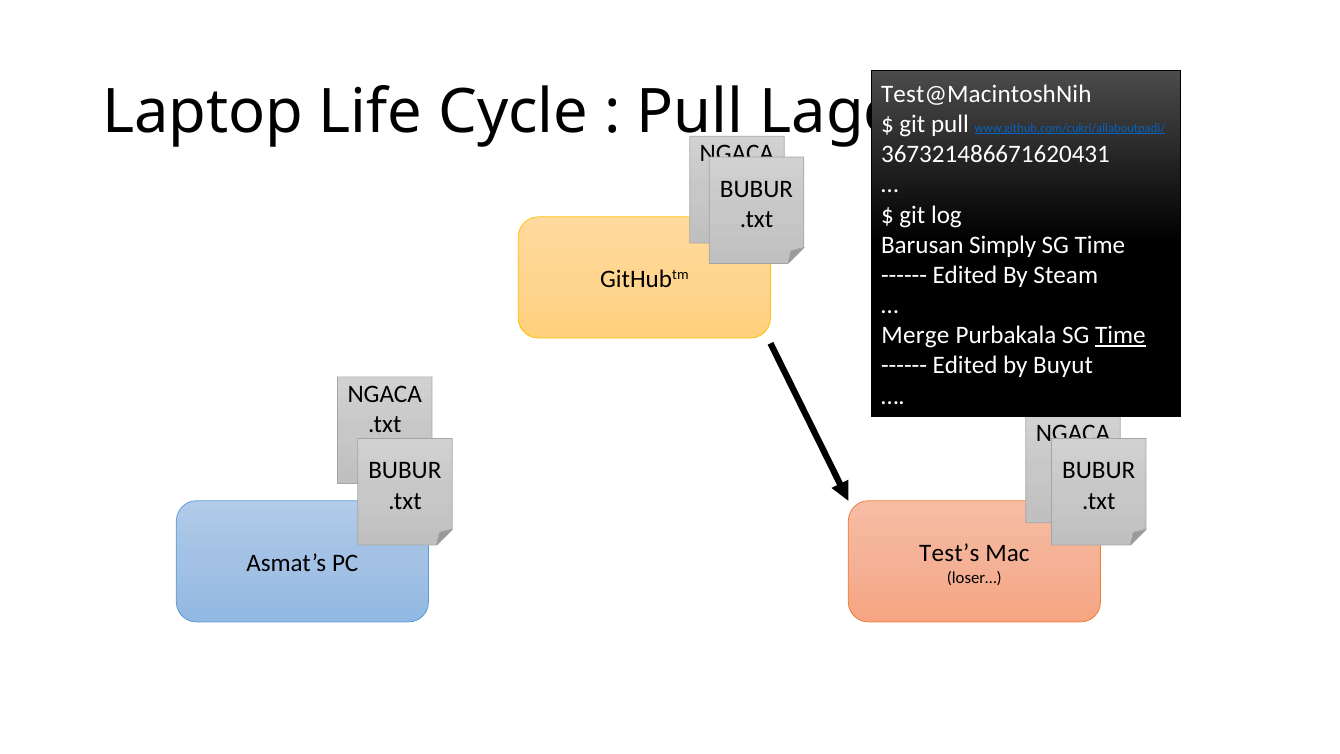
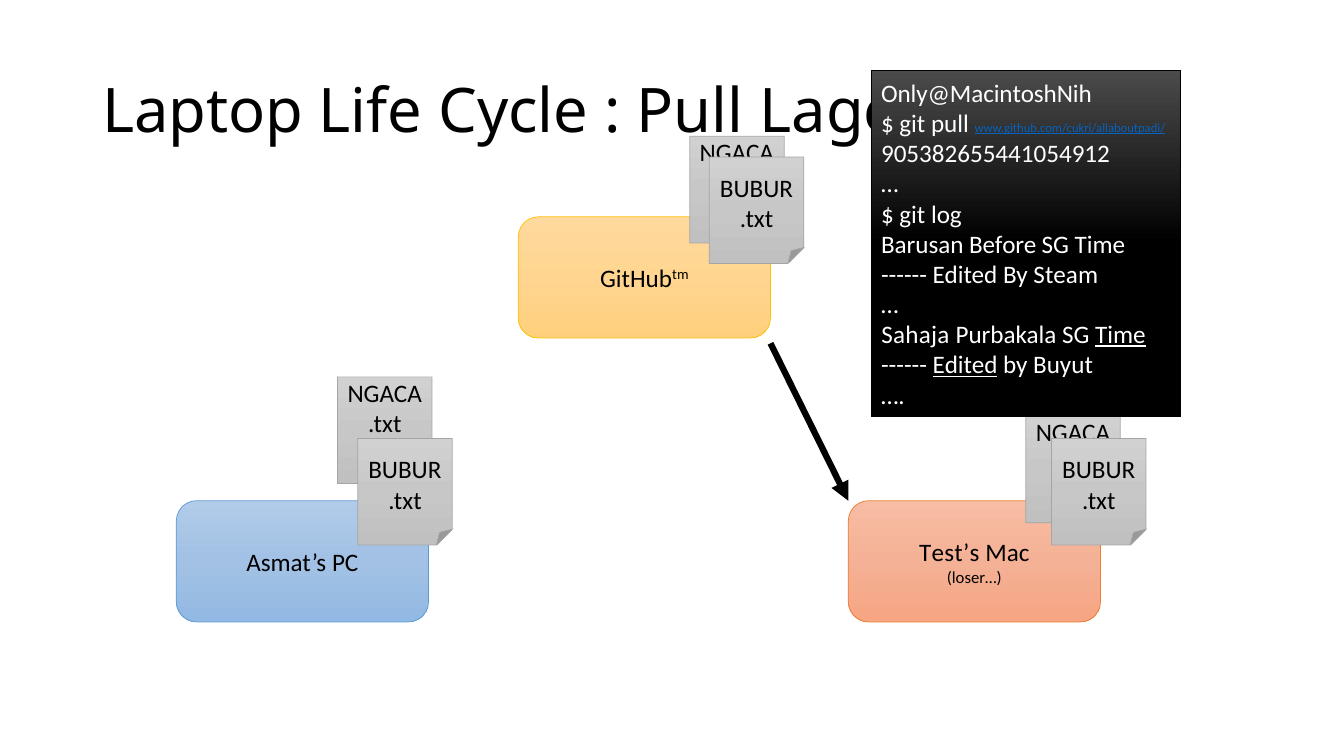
Test@MacintoshNih: Test@MacintoshNih -> Only@MacintoshNih (986, 94)
367321486671620431: 367321486671620431 -> 905382655441054912 (995, 154)
Simply: Simply -> Before (1003, 245)
Merge: Merge -> Sahaja (915, 335)
Edited underline: none -> present (965, 365)
